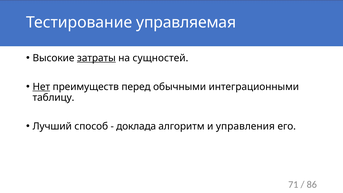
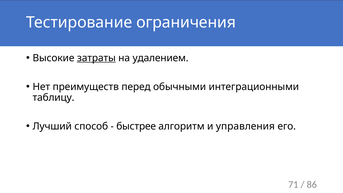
управляемая: управляемая -> ограничения (186, 22)
сущностей: сущностей -> удалением (161, 58)
Нет underline: present -> none (41, 87)
доклада: доклада -> быстрее (136, 126)
